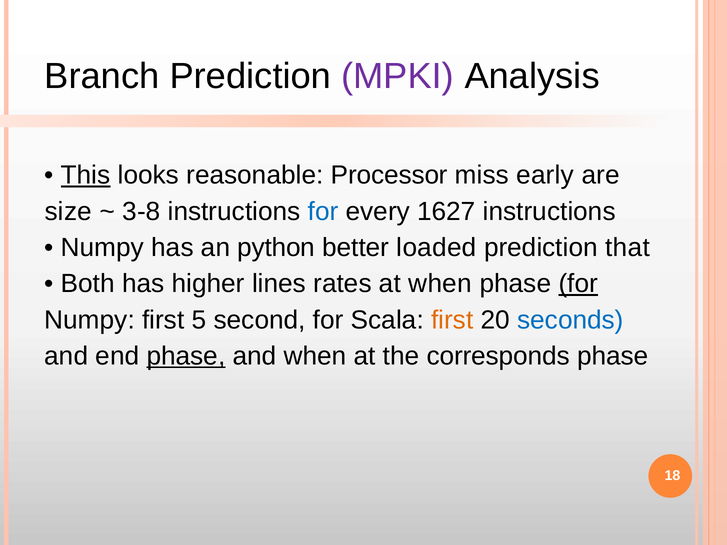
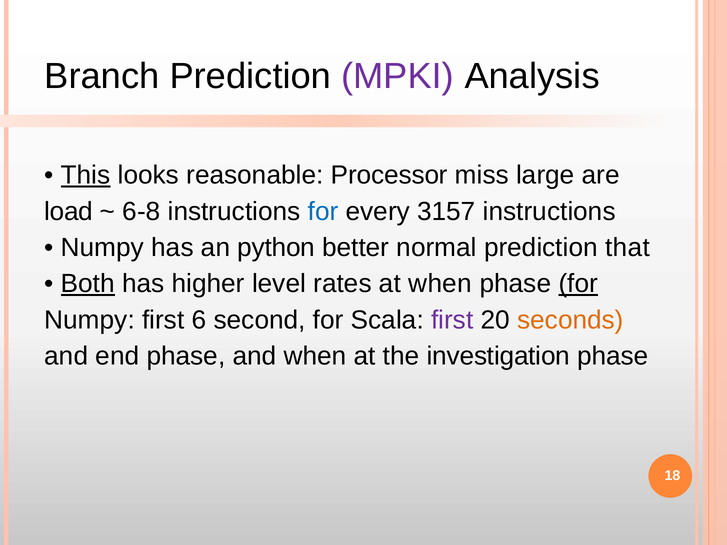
early: early -> large (545, 175)
size: size -> load (69, 211)
3-8: 3-8 -> 6-8 (141, 211)
1627: 1627 -> 3157 (446, 211)
loaded: loaded -> normal (437, 248)
Both underline: none -> present (88, 284)
lines: lines -> level (279, 284)
5: 5 -> 6 (199, 320)
first colour: orange -> purple (452, 320)
seconds colour: blue -> orange (570, 320)
phase underline: present -> none (186, 356)
corresponds: corresponds -> investigation (498, 356)
